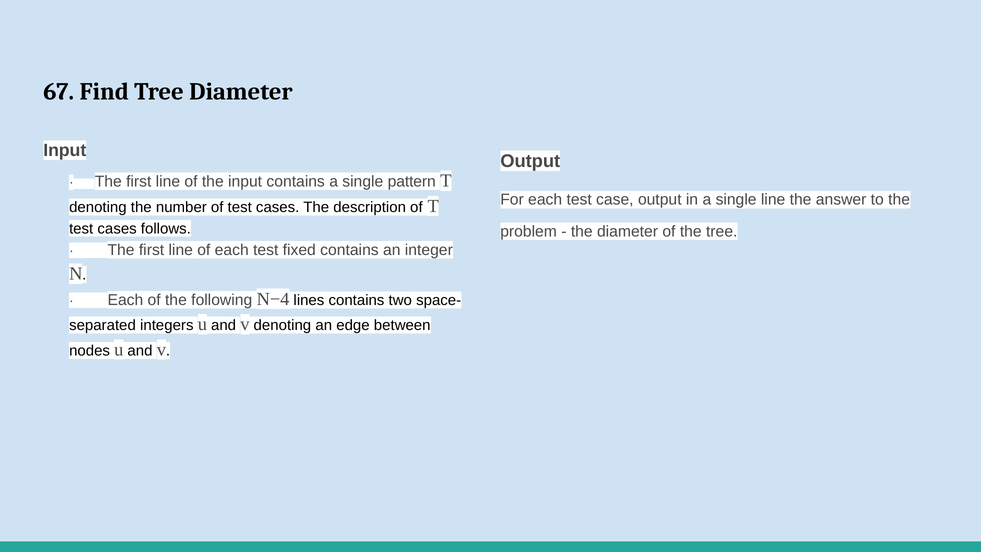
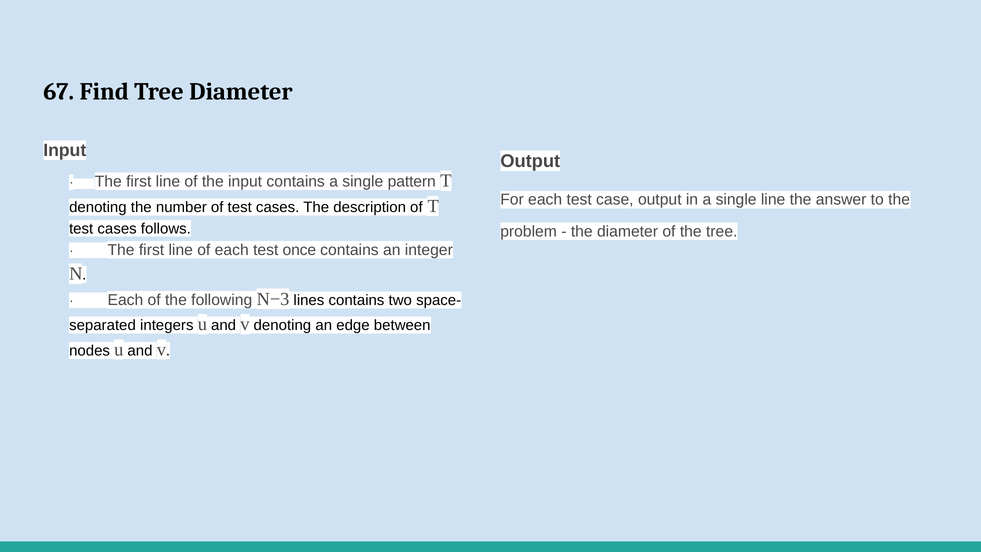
fixed: fixed -> once (299, 250)
N−4: N−4 -> N−3 (273, 299)
